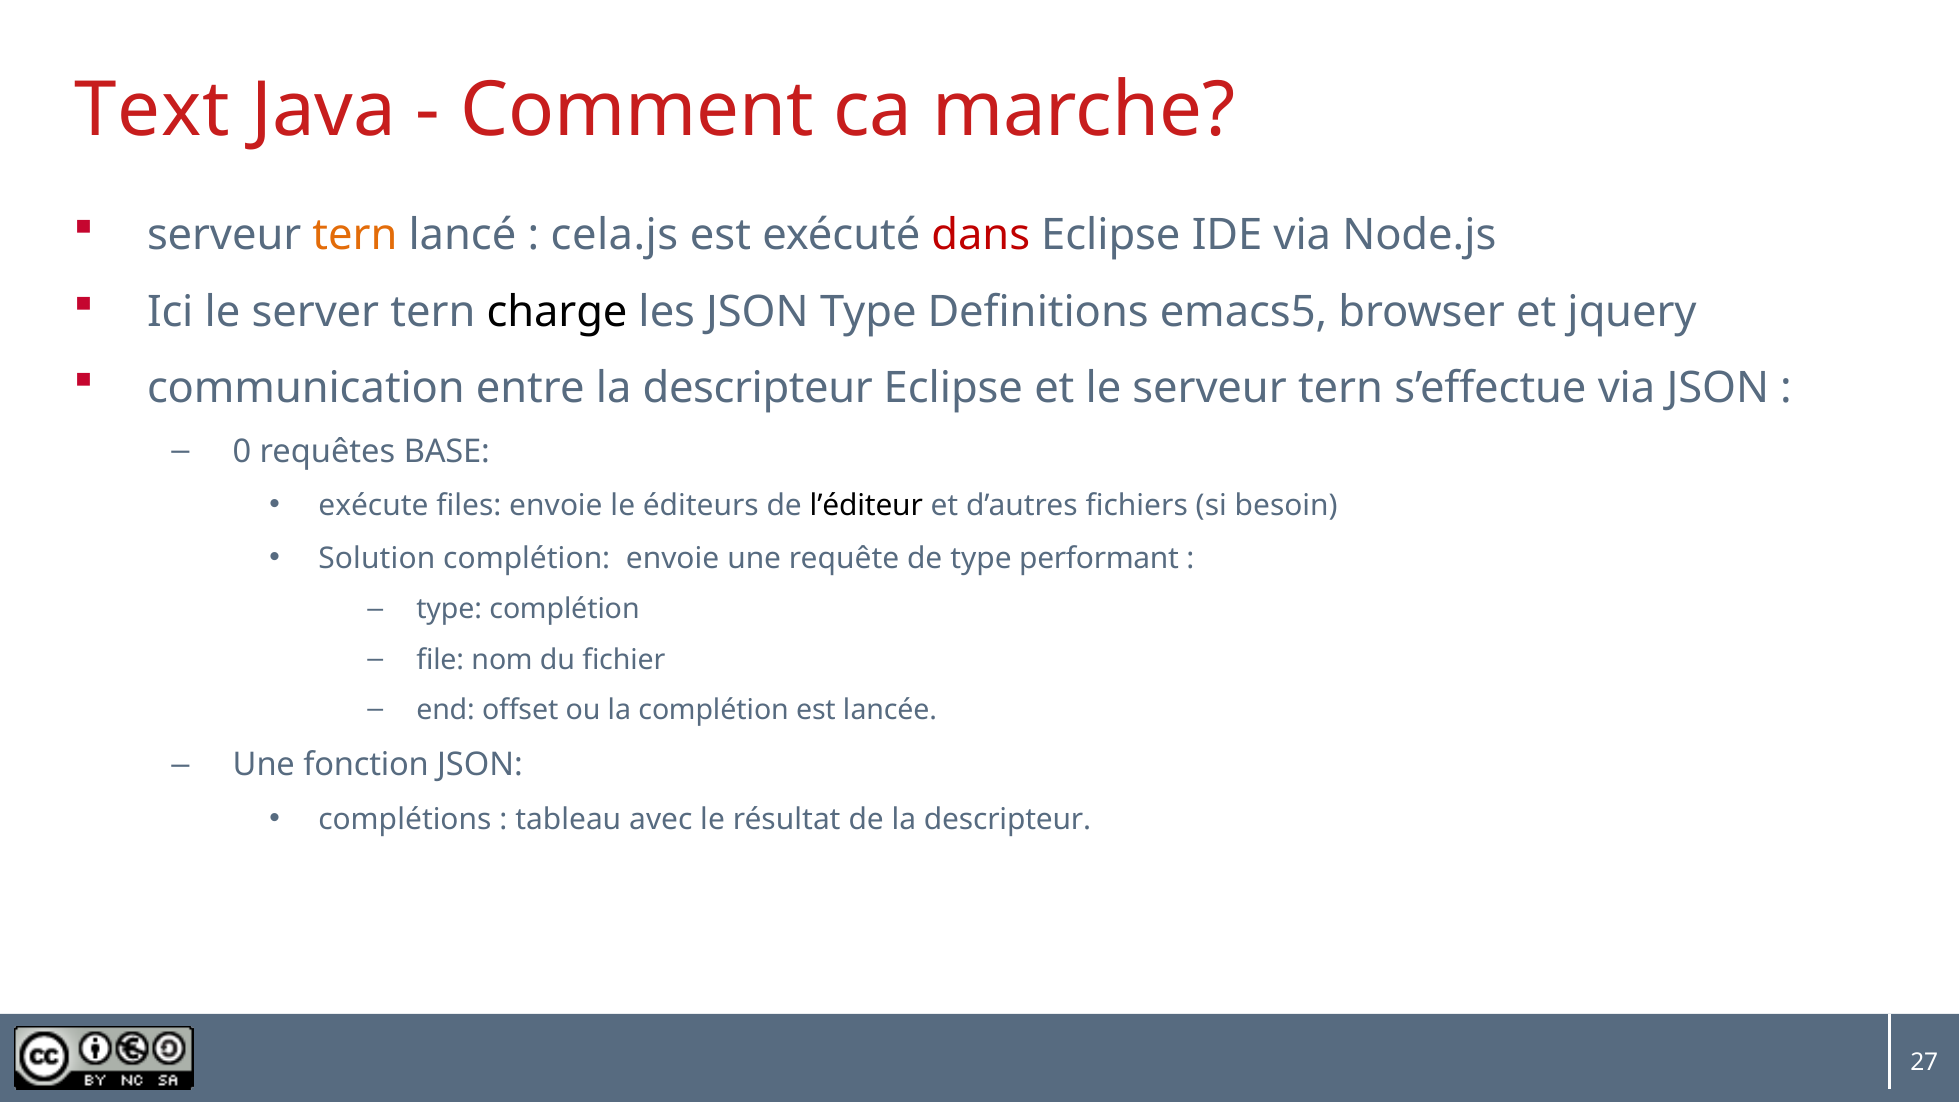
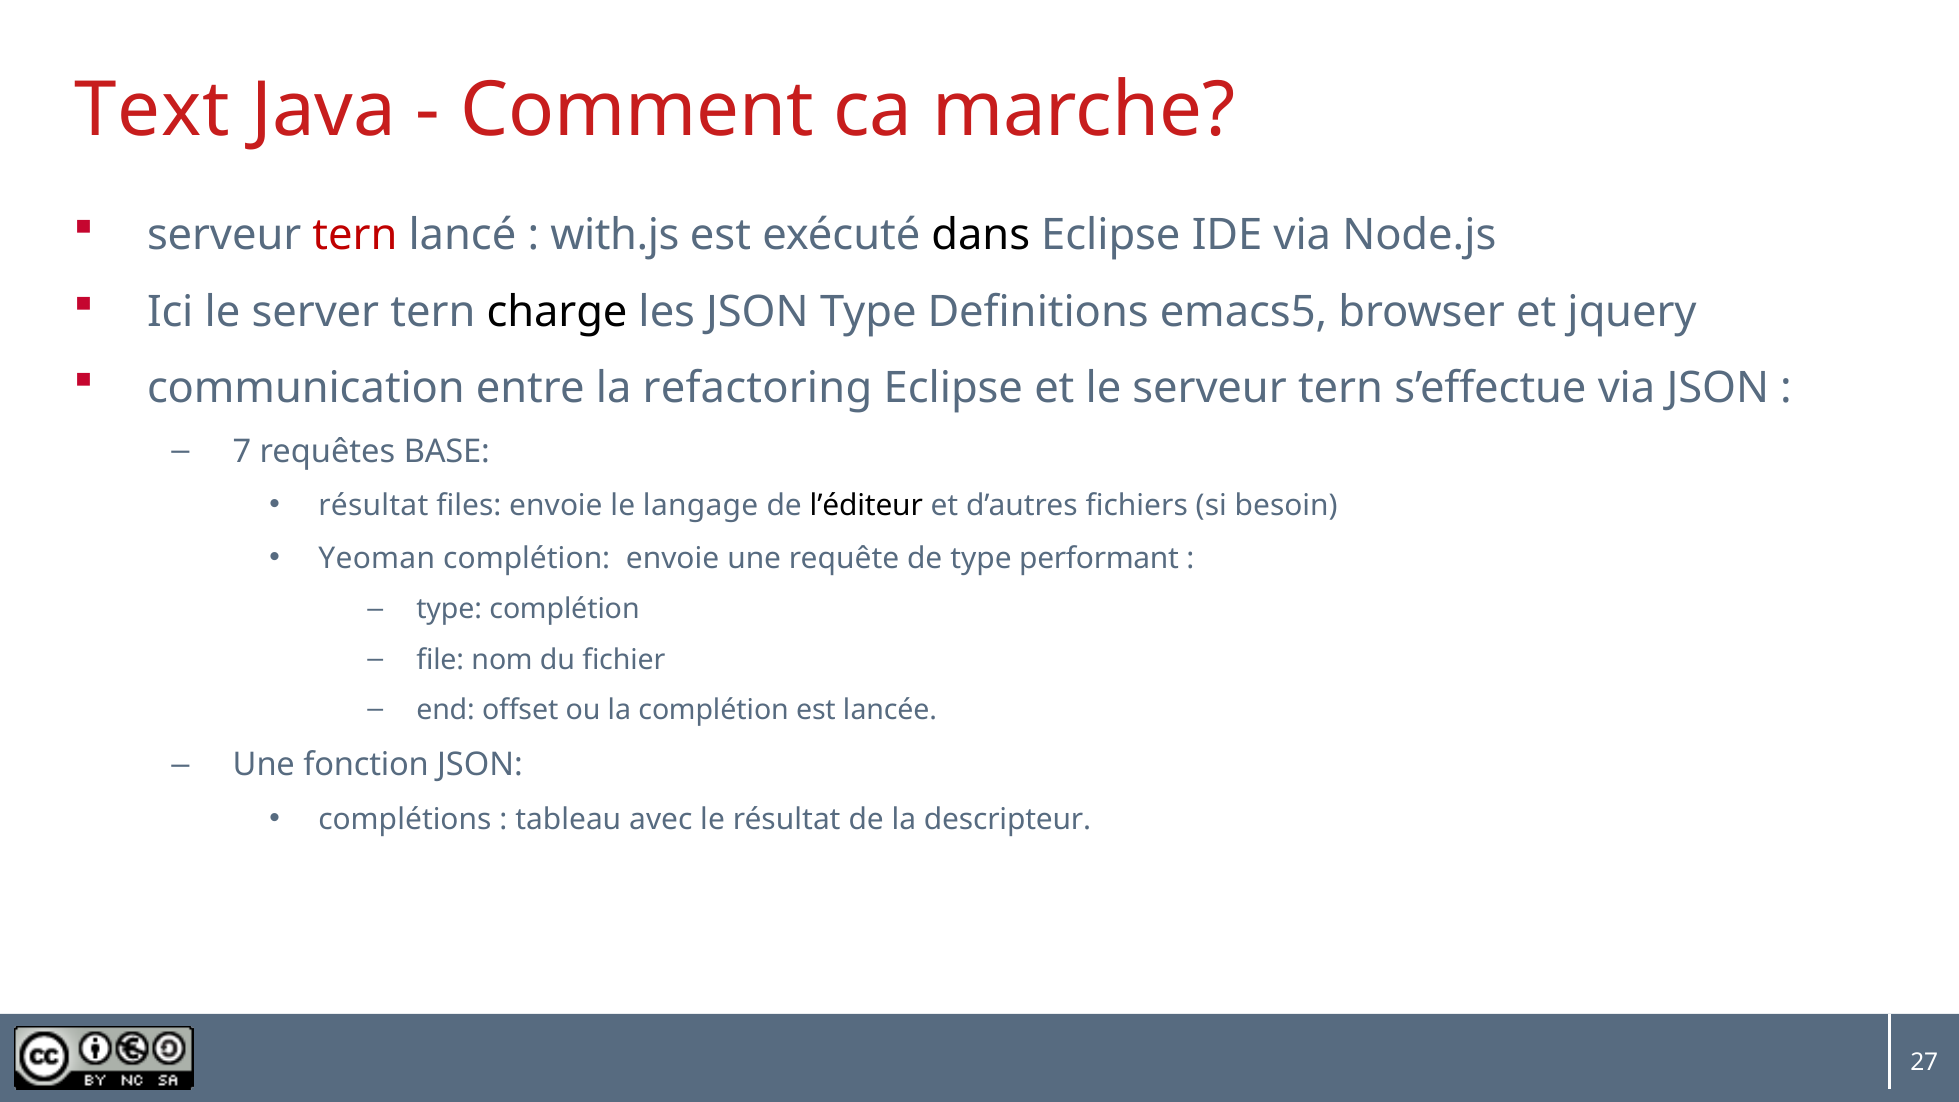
tern colour: orange -> red (355, 235)
cela.js: cela.js -> with.js (615, 235)
dans colour: red -> black (981, 235)
entre la descripteur: descripteur -> refactoring (757, 388)
0: 0 -> 7 (242, 452)
exécute: exécute -> résultat (373, 506)
éditeurs: éditeurs -> langage (701, 506)
Solution: Solution -> Yeoman (377, 558)
